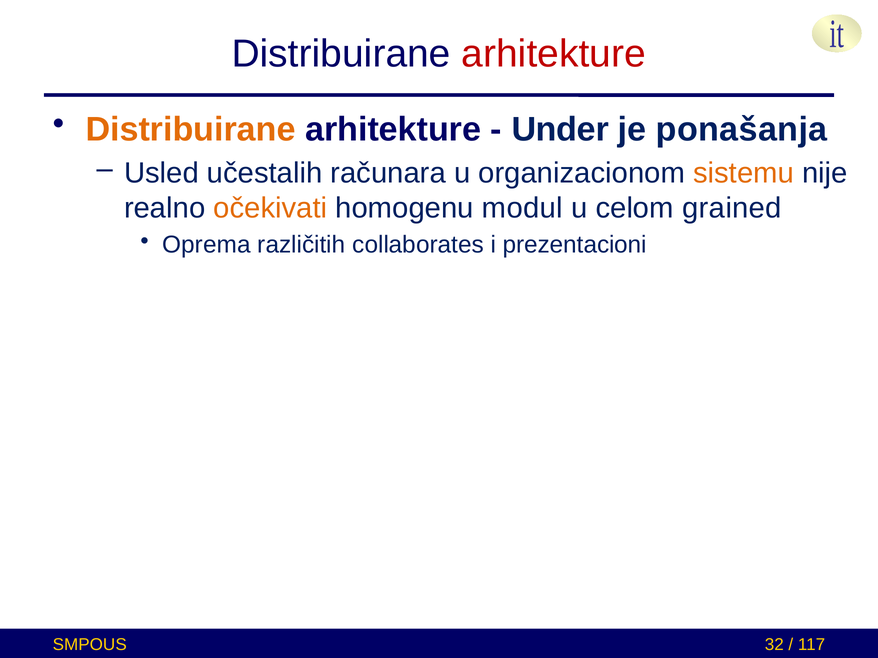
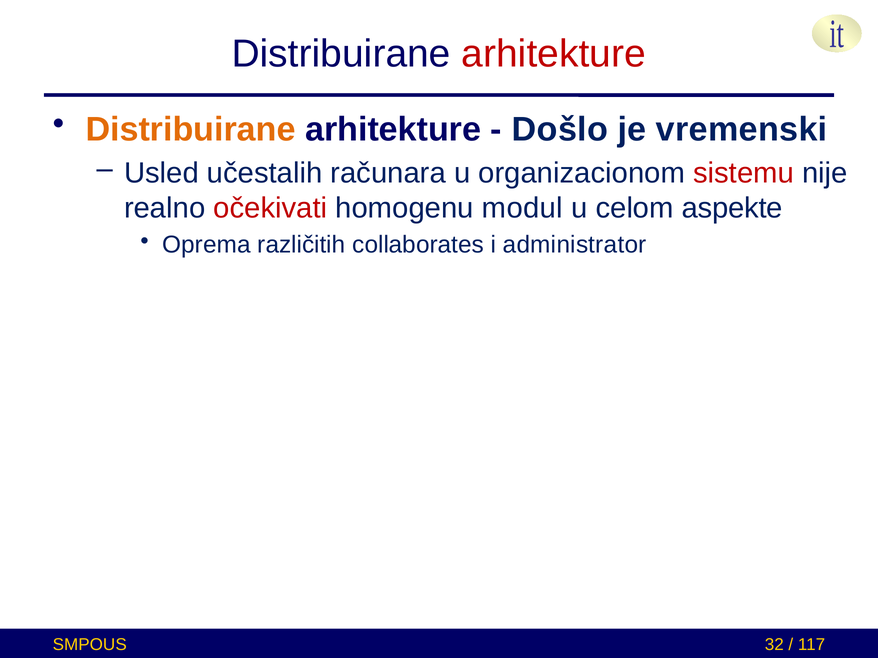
Under: Under -> Došlo (560, 130)
ponašanja: ponašanja -> vremenski (742, 130)
sistemu colour: orange -> red (744, 173)
očekivati colour: orange -> red (270, 208)
grained: grained -> aspekte (732, 208)
prezentacioni: prezentacioni -> administrator (575, 245)
